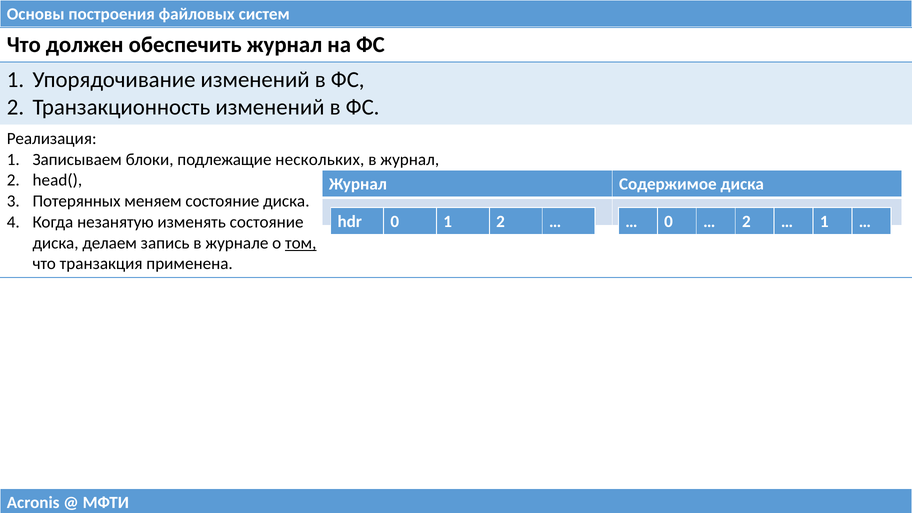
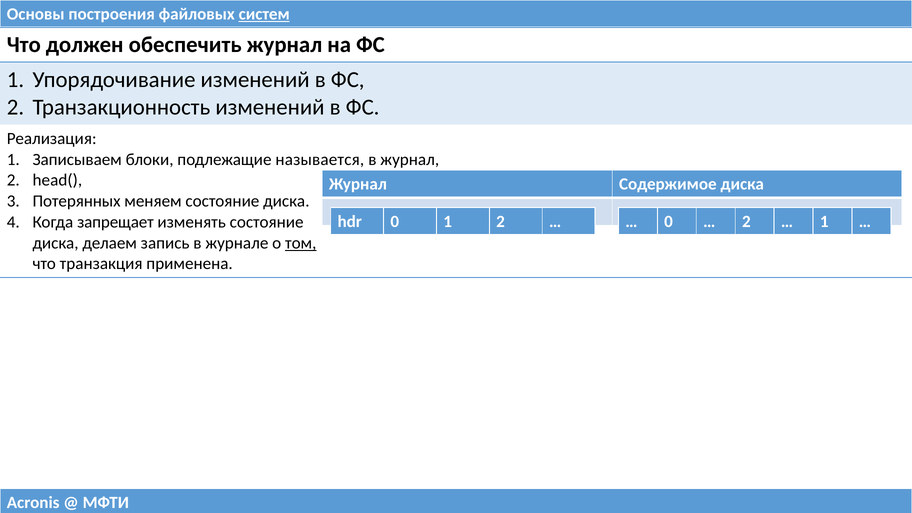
систем underline: none -> present (264, 14)
нескольких: нескольких -> называется (320, 159)
незанятую: незанятую -> запрещает (115, 222)
